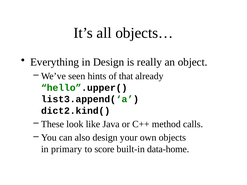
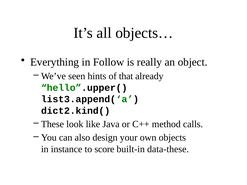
in Design: Design -> Follow (109, 62)
primary: primary -> instance (67, 149)
data-home: data-home -> data-these (168, 149)
